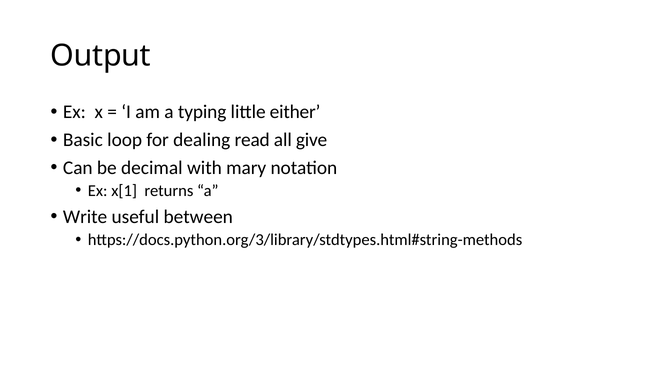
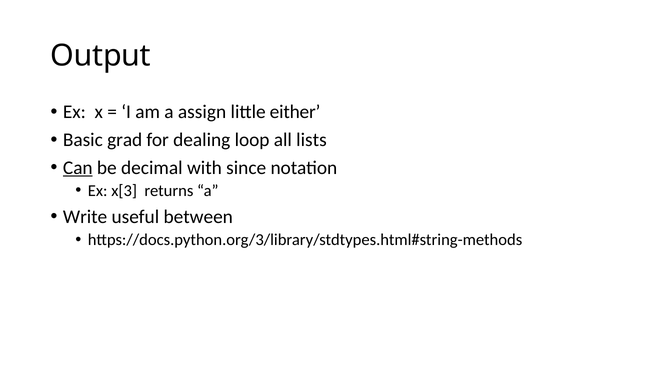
typing: typing -> assign (202, 112)
loop: loop -> grad (125, 140)
read: read -> loop (252, 140)
give: give -> lists (311, 140)
Can underline: none -> present (78, 168)
mary: mary -> since (246, 168)
x[1: x[1 -> x[3 (124, 191)
